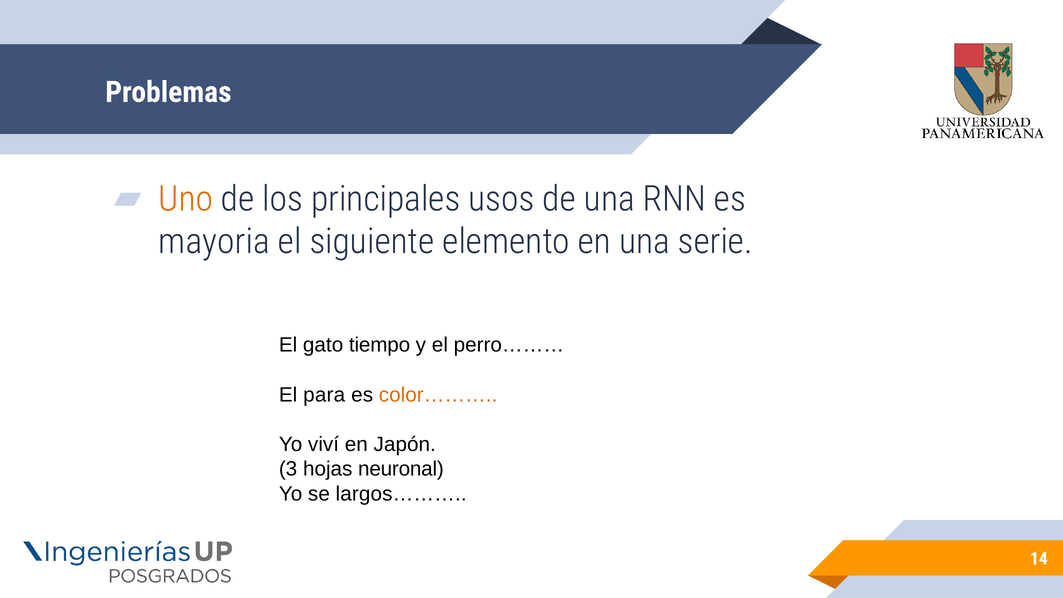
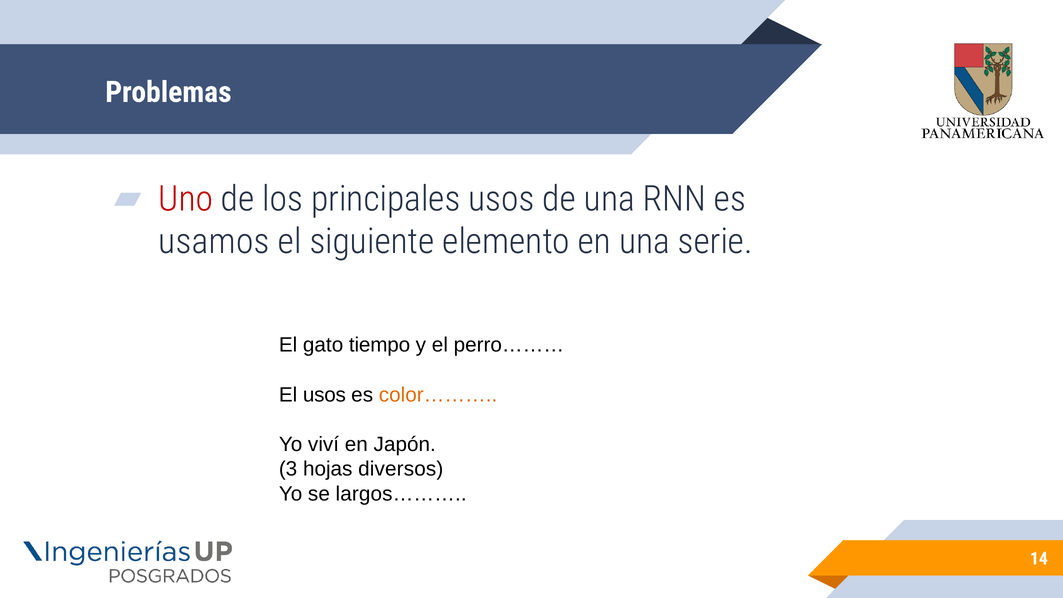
Uno colour: orange -> red (186, 199)
mayoria: mayoria -> usamos (214, 241)
El para: para -> usos (324, 395)
neuronal: neuronal -> diversos (401, 469)
